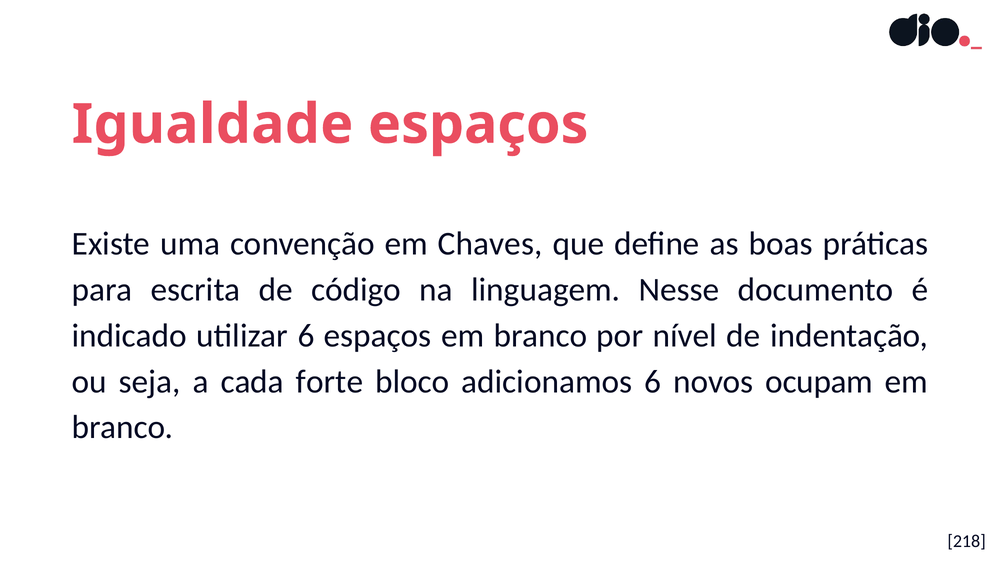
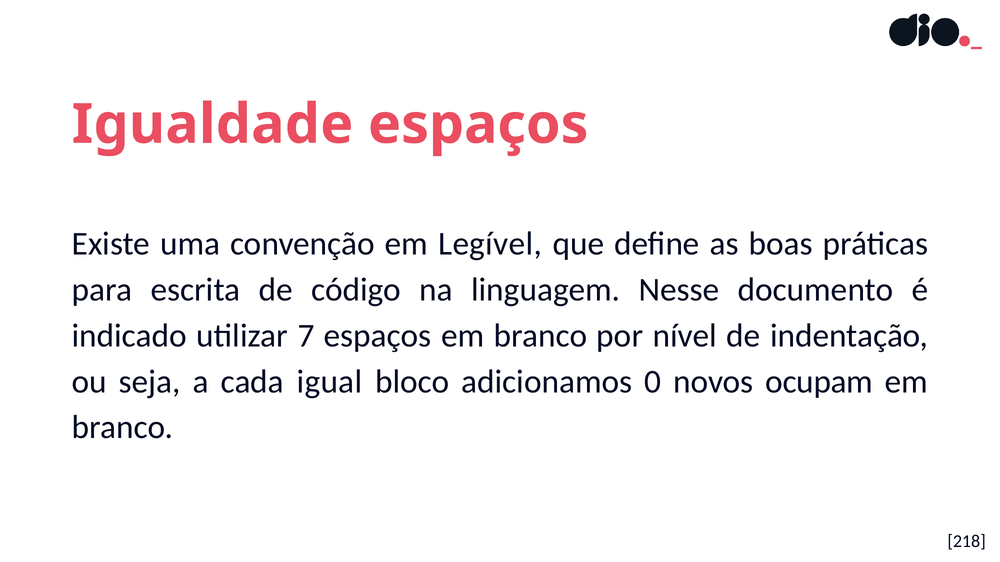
Chaves: Chaves -> Legível (490, 244)
utilizar 6: 6 -> 7 (306, 336)
forte: forte -> igual (329, 382)
adicionamos 6: 6 -> 0 (653, 382)
